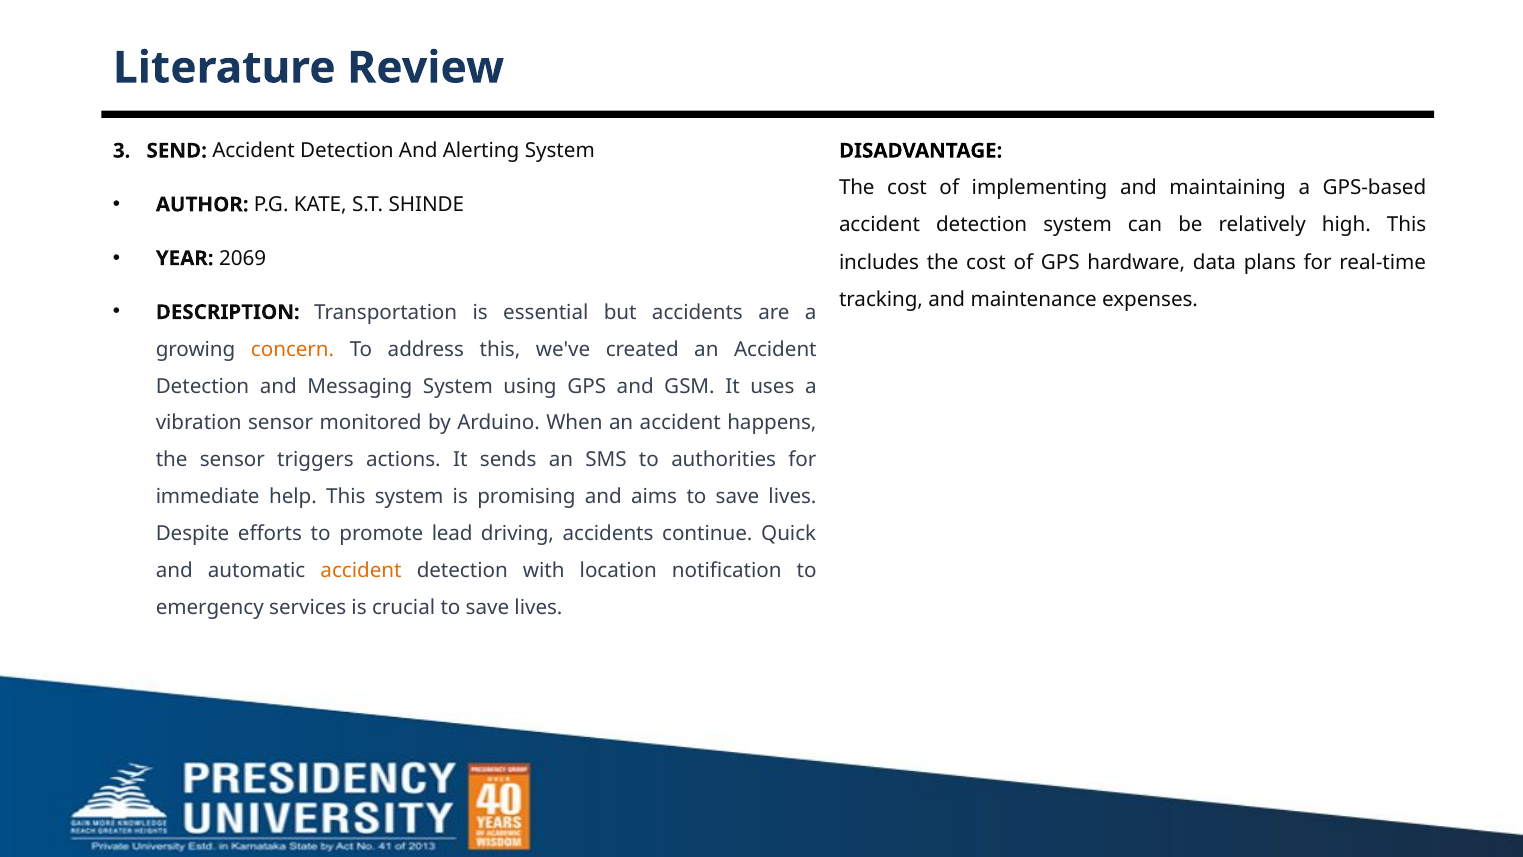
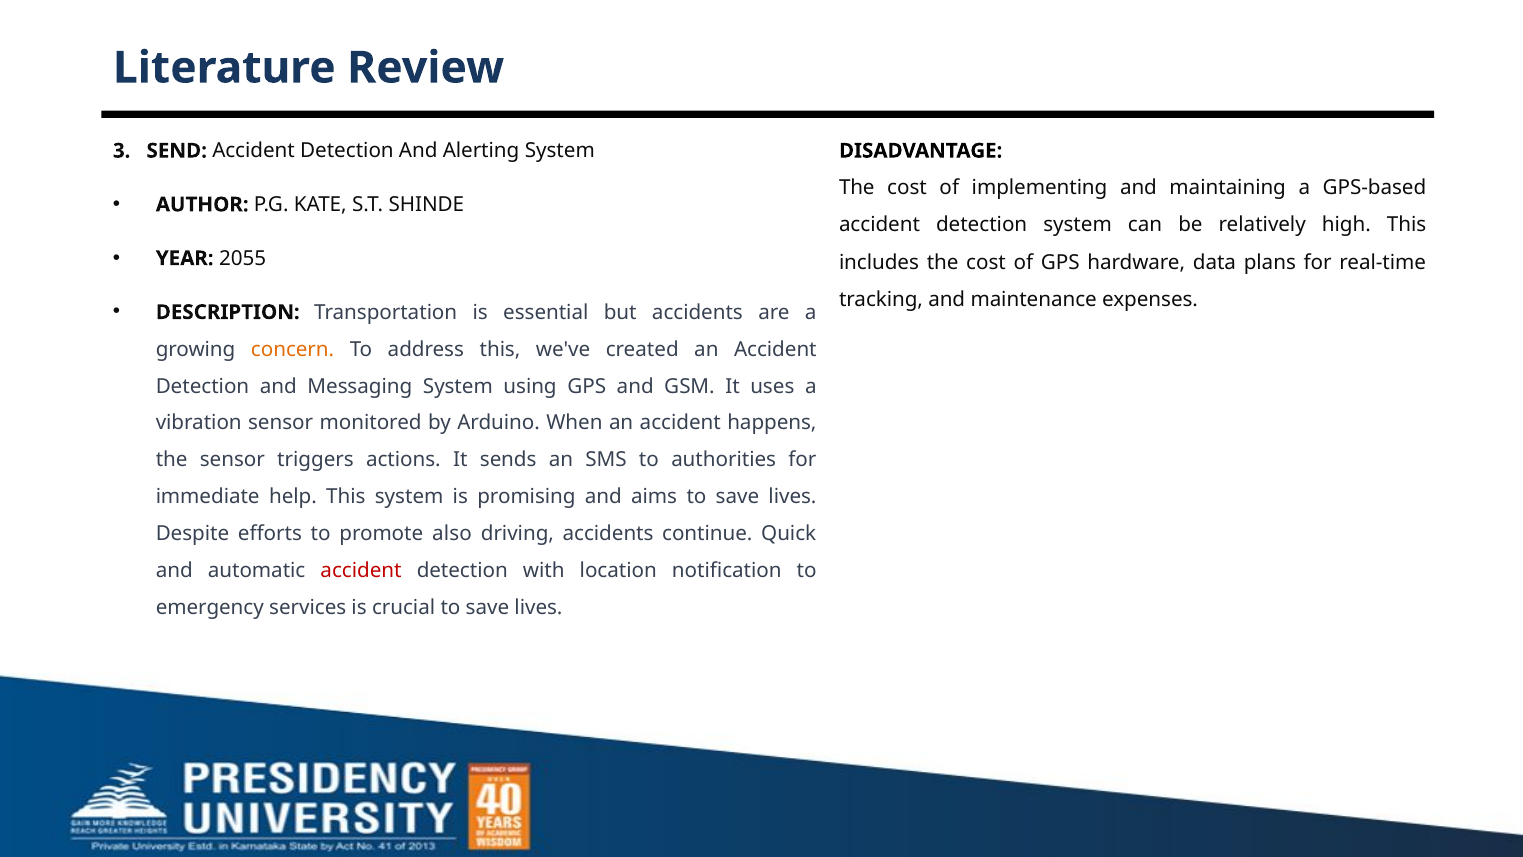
2069: 2069 -> 2055 (243, 258)
lead: lead -> also (452, 534)
accident colour: orange -> red (361, 571)
